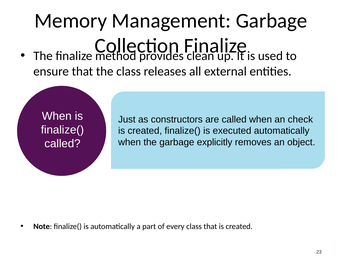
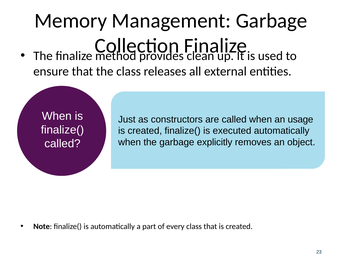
check: check -> usage (300, 119)
